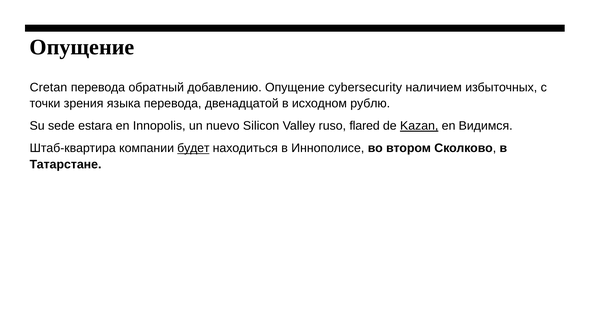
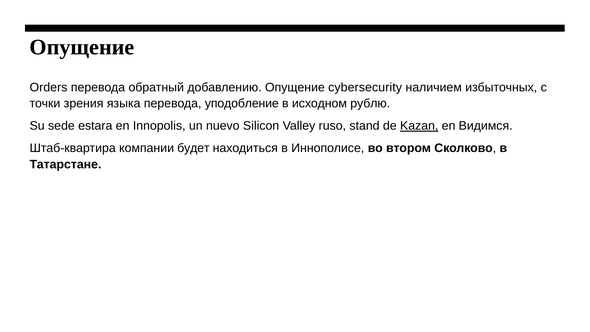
Cretan: Cretan -> Orders (49, 87)
двенадцатой: двенадцатой -> уподобление (242, 103)
flared: flared -> stand (365, 126)
будет underline: present -> none (193, 148)
